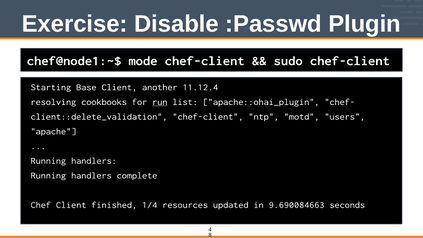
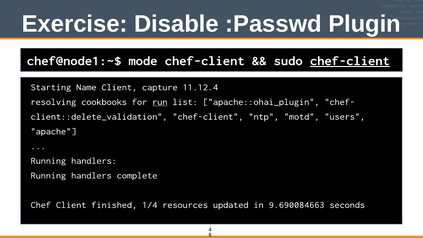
chef-client underline: none -> present (350, 61)
Base: Base -> Name (86, 87)
another: another -> capture (160, 87)
